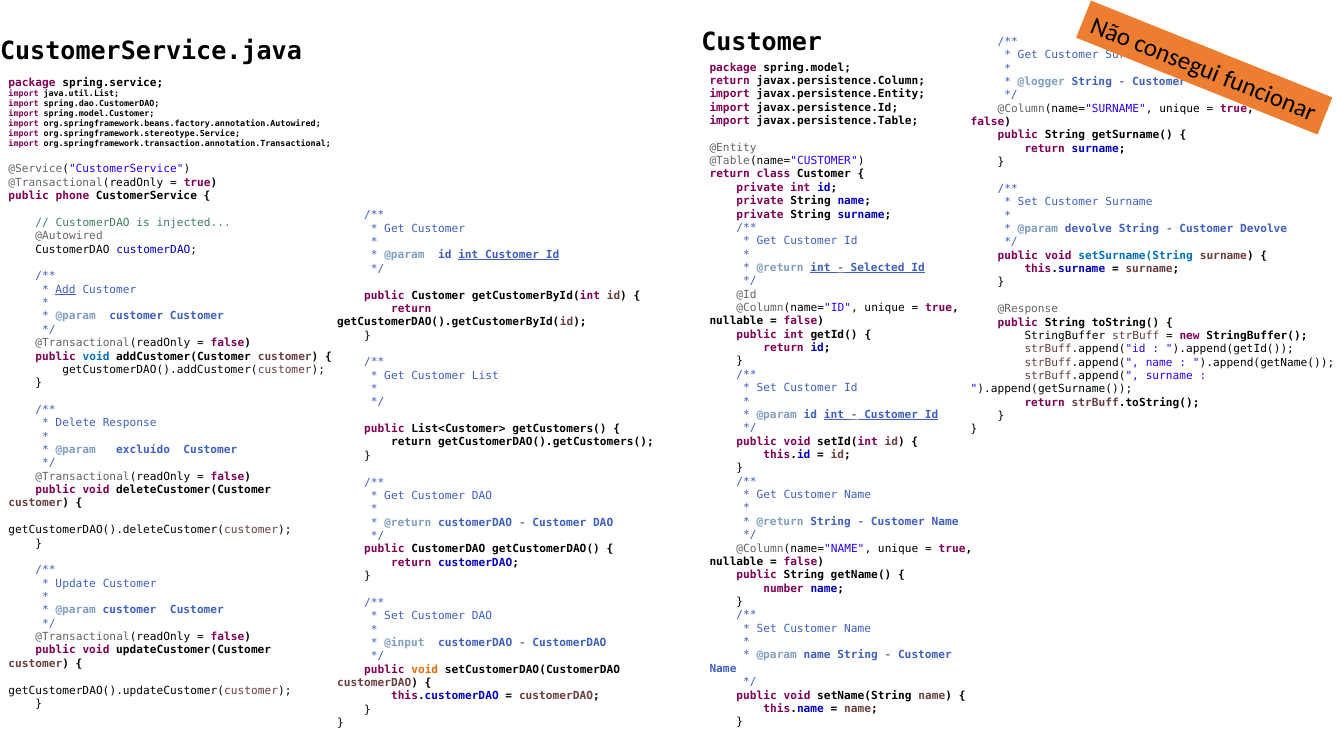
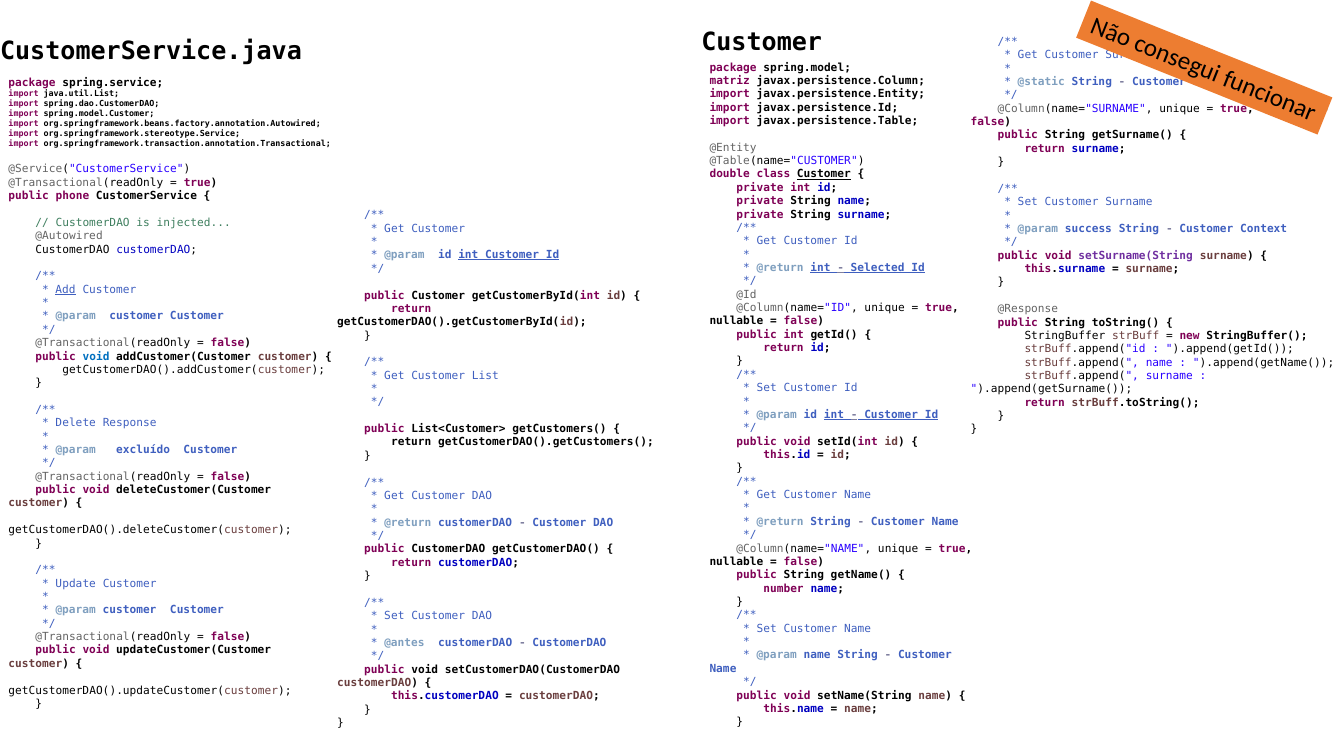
return: return -> matriz (730, 81)
@logger: @logger -> @static (1041, 82)
return: return -> double (730, 174)
Customer underline: none -> present (824, 174)
@param devolve: devolve -> success (1088, 229)
Customer Devolve: Devolve -> Context (1264, 229)
setSurname(String colour: blue -> purple (1136, 255)
@input: @input -> @antes (404, 642)
void colour: orange -> black (425, 669)
